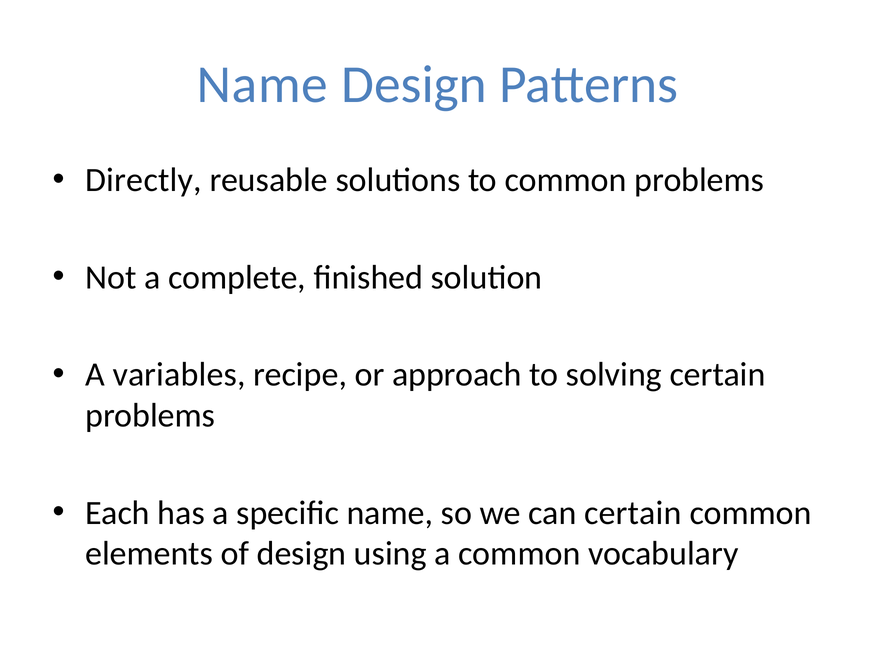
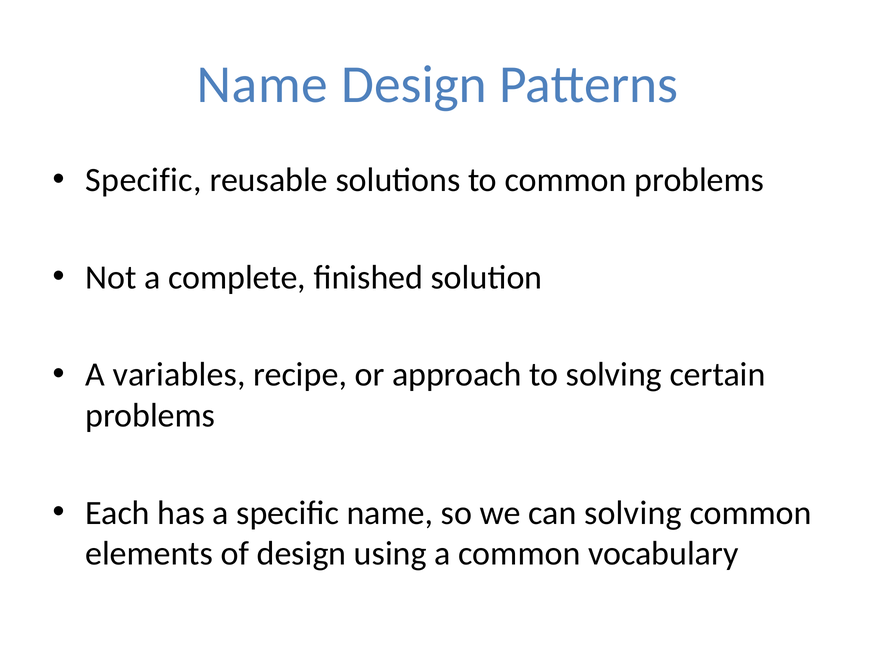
Directly: Directly -> Specific (143, 180)
can certain: certain -> solving (633, 513)
